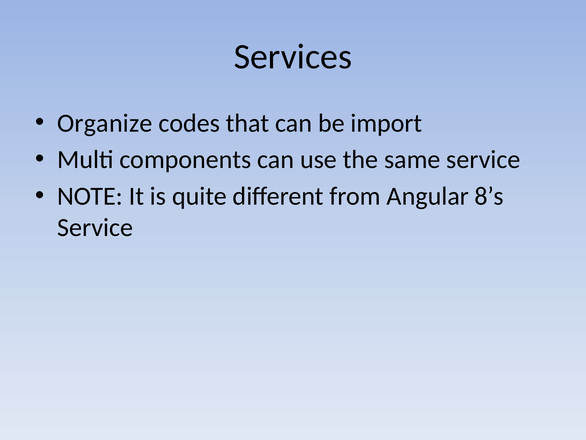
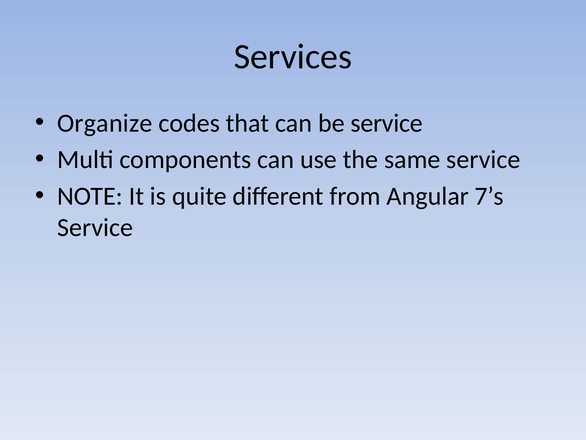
be import: import -> service (387, 123)
8’s: 8’s -> 7’s (489, 196)
